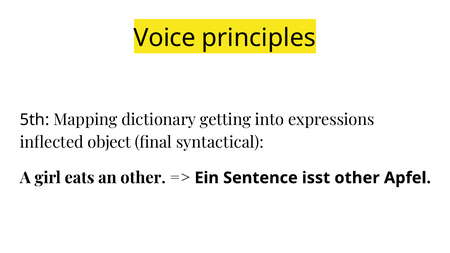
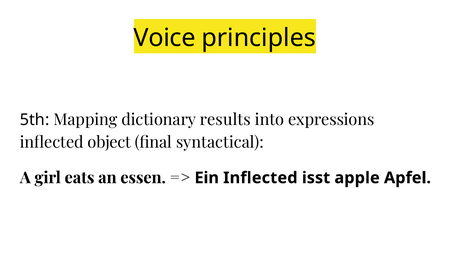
getting: getting -> results (225, 120)
an other: other -> essen (143, 178)
Ein Sentence: Sentence -> Inflected (260, 178)
isst other: other -> apple (357, 178)
